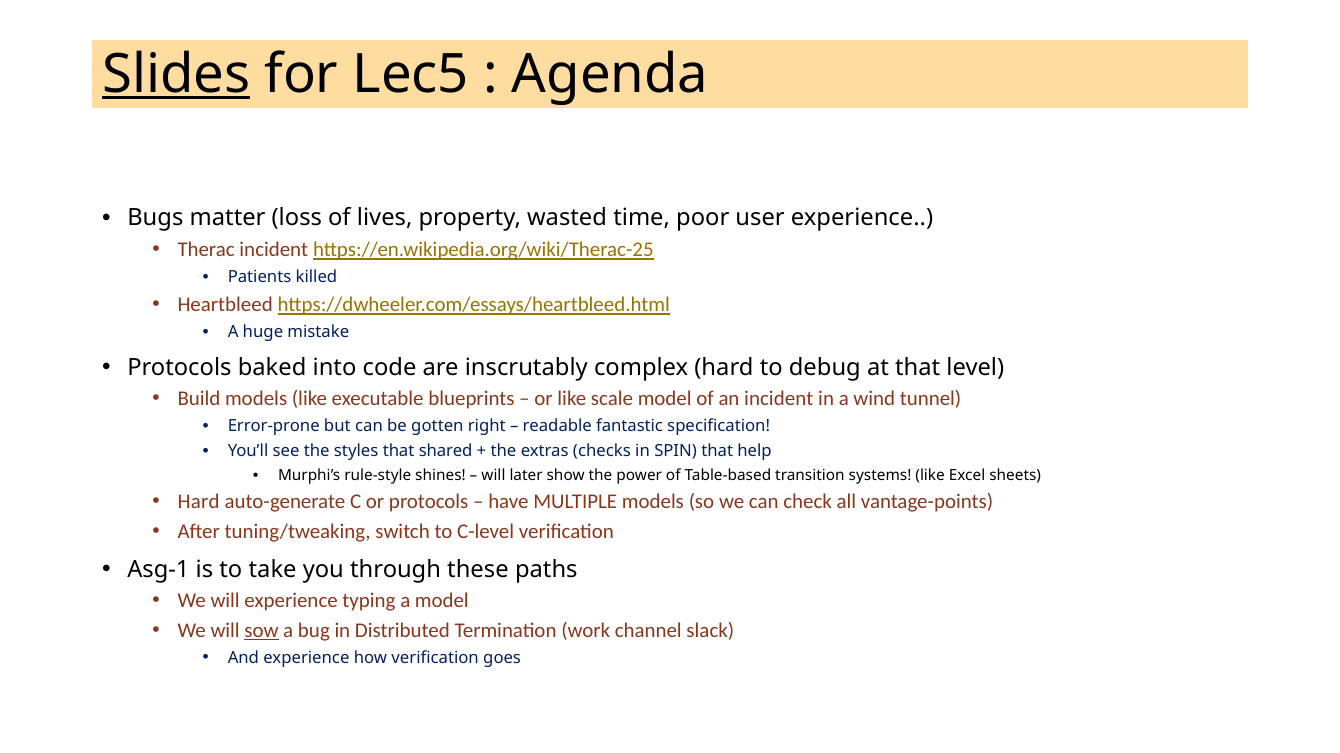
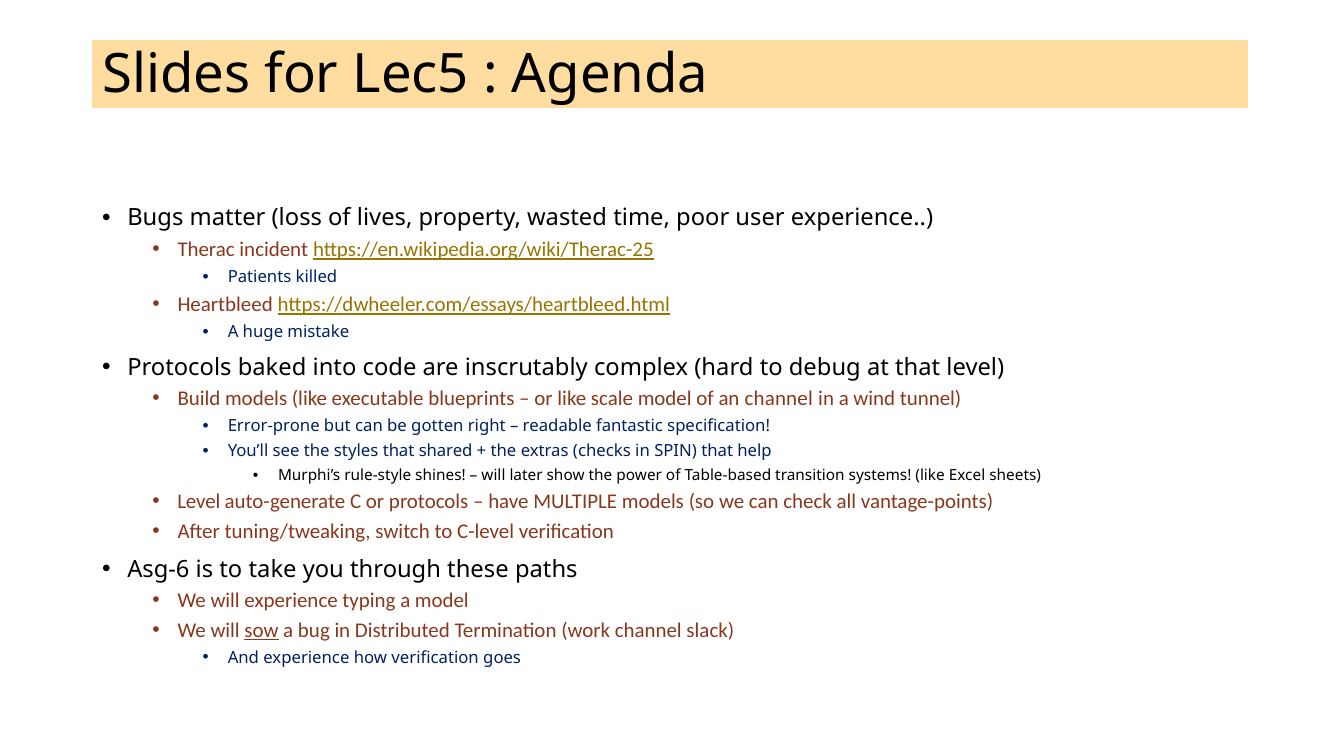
Slides underline: present -> none (176, 74)
an incident: incident -> channel (779, 399)
Hard: Hard -> Level (199, 502)
Asg-1: Asg-1 -> Asg-6 (158, 570)
